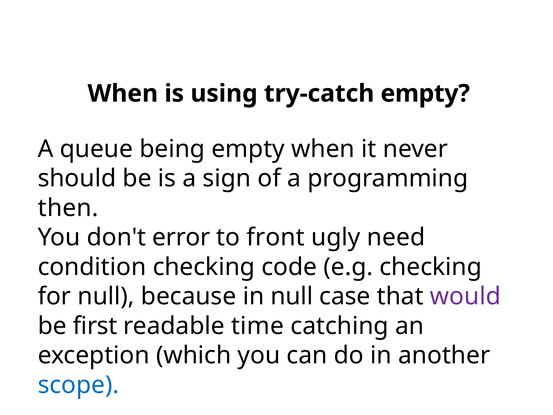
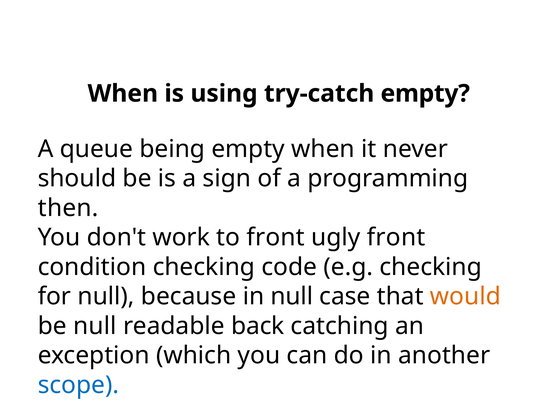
error: error -> work (181, 237)
ugly need: need -> front (396, 237)
would colour: purple -> orange (465, 296)
be first: first -> null (95, 326)
time: time -> back (258, 326)
